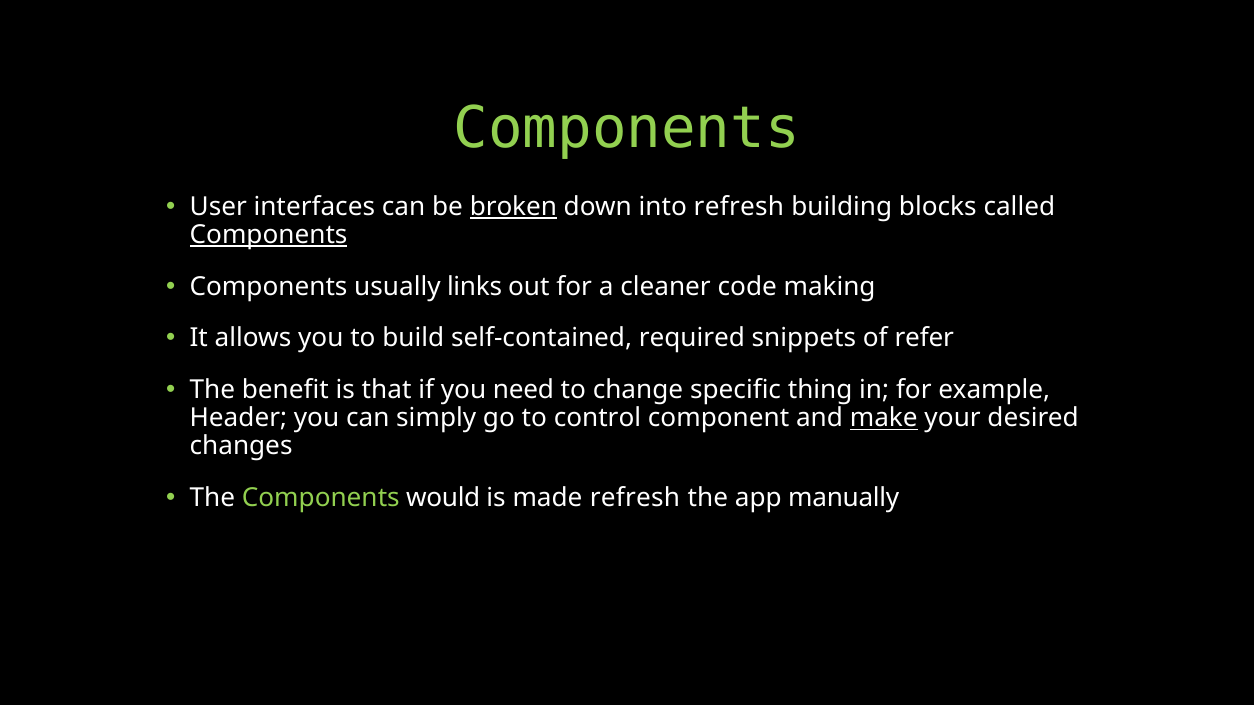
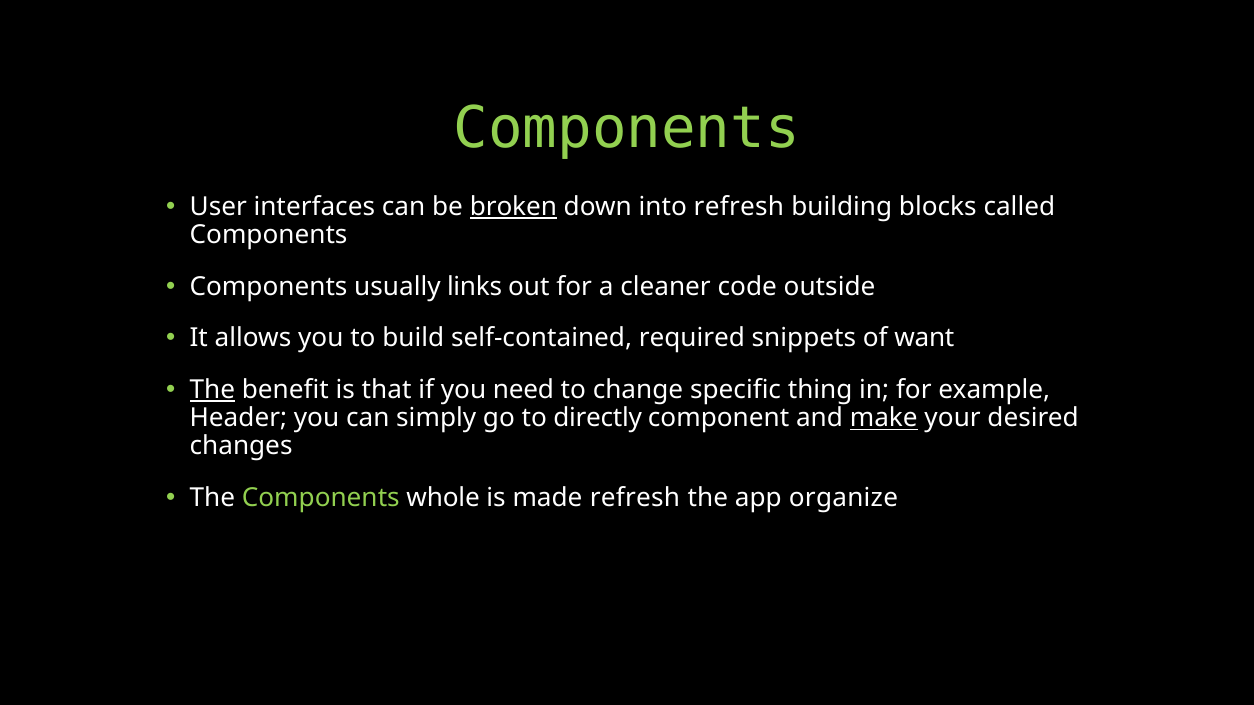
Components underline: present -> none (269, 235)
making: making -> outside (830, 287)
refer: refer -> want (924, 338)
The underline: none -> present (212, 390)
control: control -> directly (598, 418)
would: would -> whole (443, 498)
manually: manually -> organize (843, 498)
